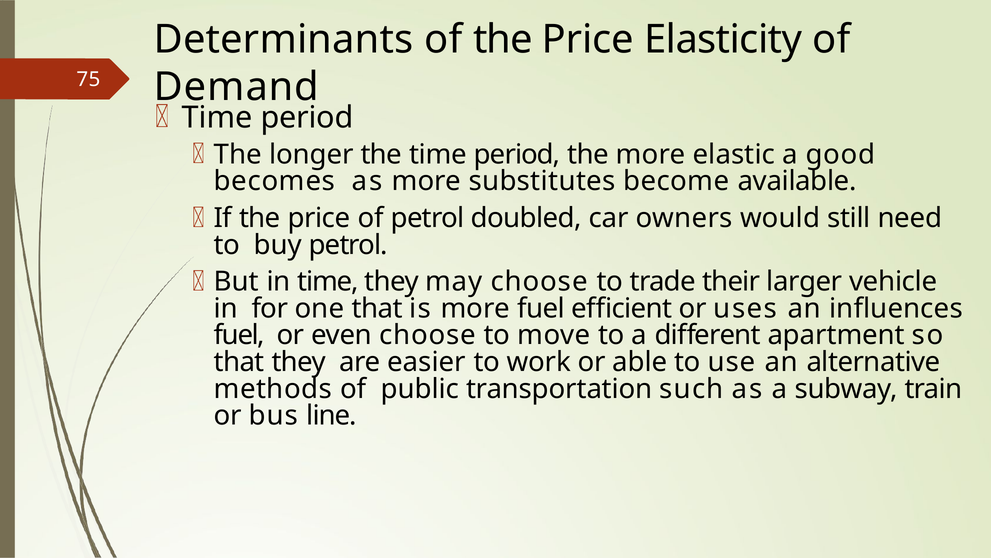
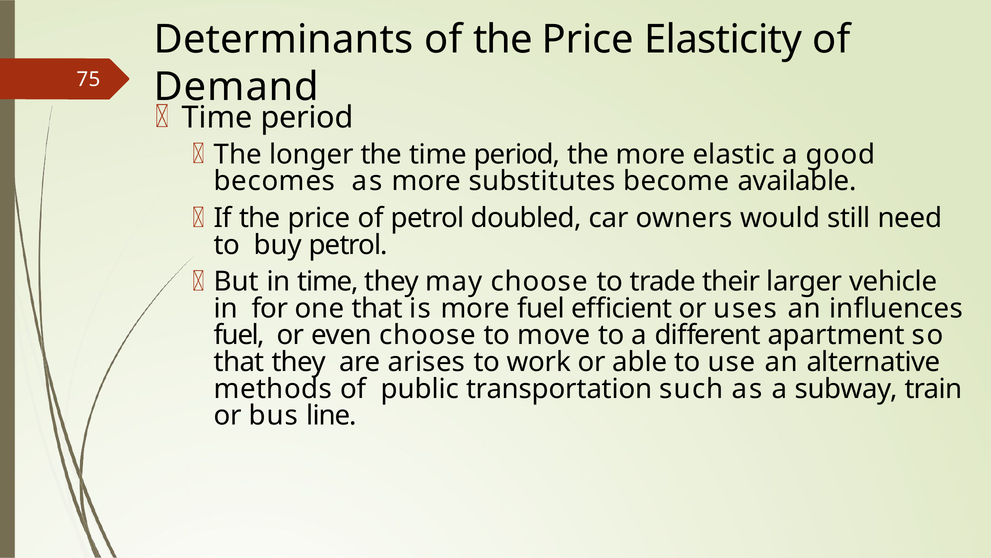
easier: easier -> arises (426, 362)
